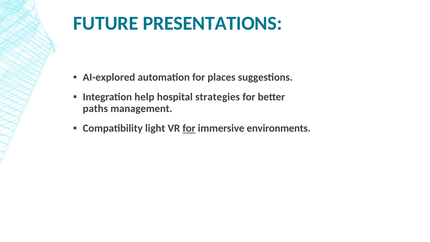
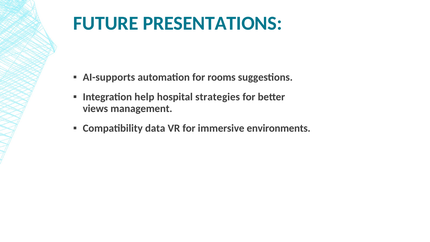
AI-explored: AI-explored -> AI-supports (109, 77)
places: places -> rooms (222, 77)
paths: paths -> views (95, 108)
light: light -> data (155, 128)
for underline: present -> none (189, 128)
